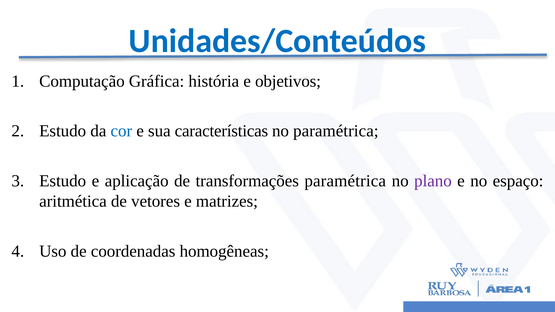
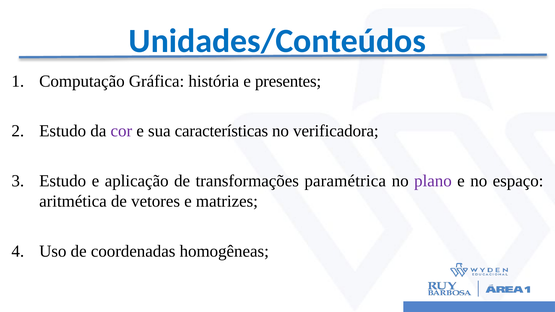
objetivos: objetivos -> presentes (288, 81)
cor colour: blue -> purple (121, 131)
no paramétrica: paramétrica -> verificadora (336, 131)
